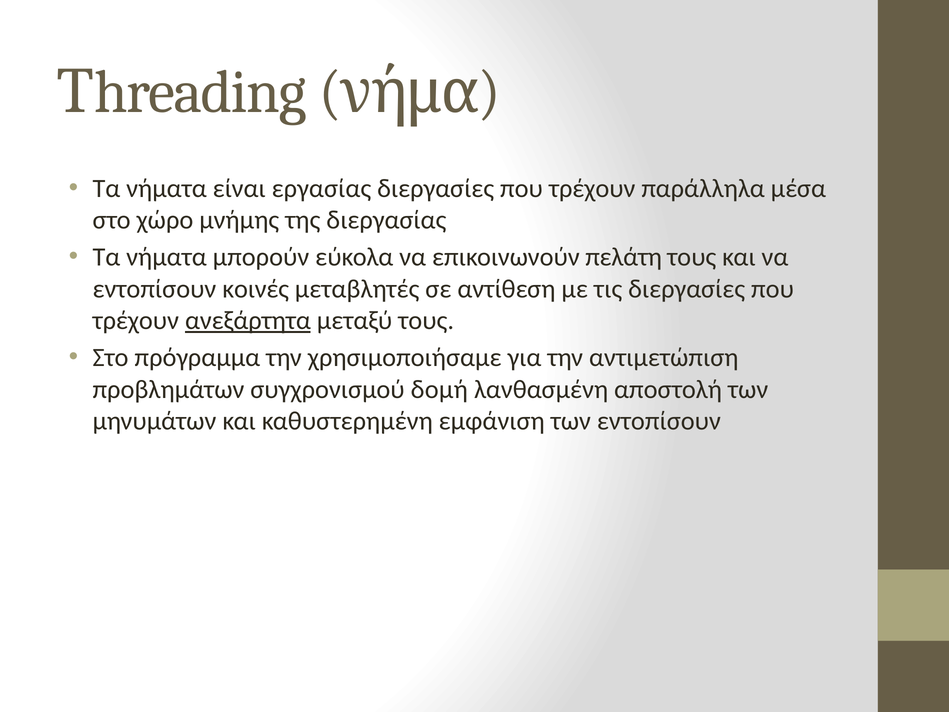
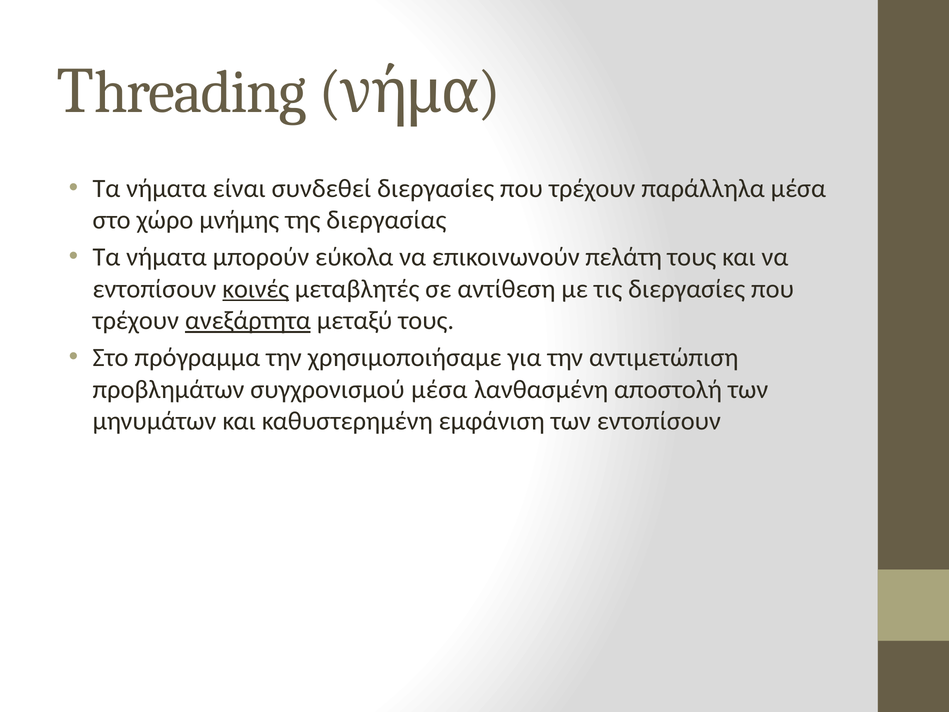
εργασίας: εργασίας -> συνδεθεί (321, 189)
κοινές underline: none -> present (256, 289)
συγχρονισμού δομή: δομή -> μέσα (439, 389)
